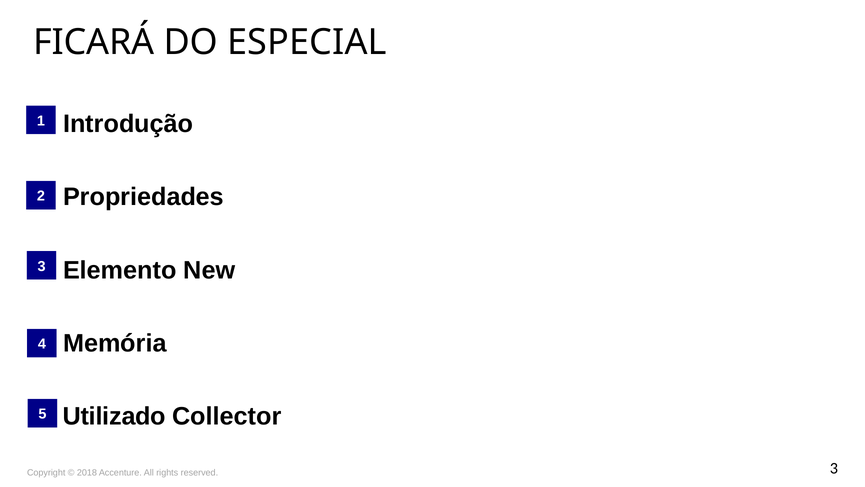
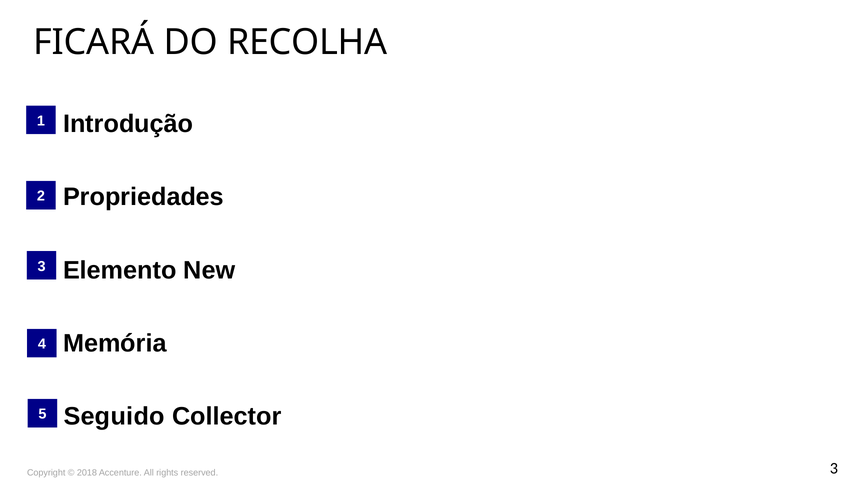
ESPECIAL: ESPECIAL -> RECOLHA (307, 43)
Utilizado: Utilizado -> Seguido (114, 416)
